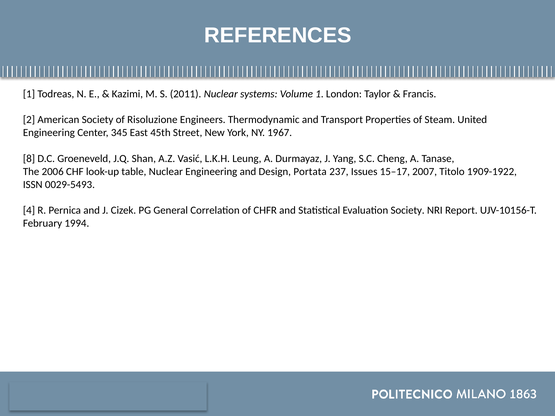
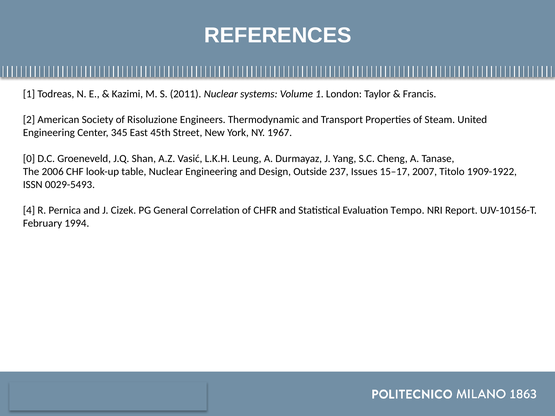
8: 8 -> 0 (29, 159)
Portata: Portata -> Outside (310, 172)
Evaluation Society: Society -> Tempo (408, 210)
